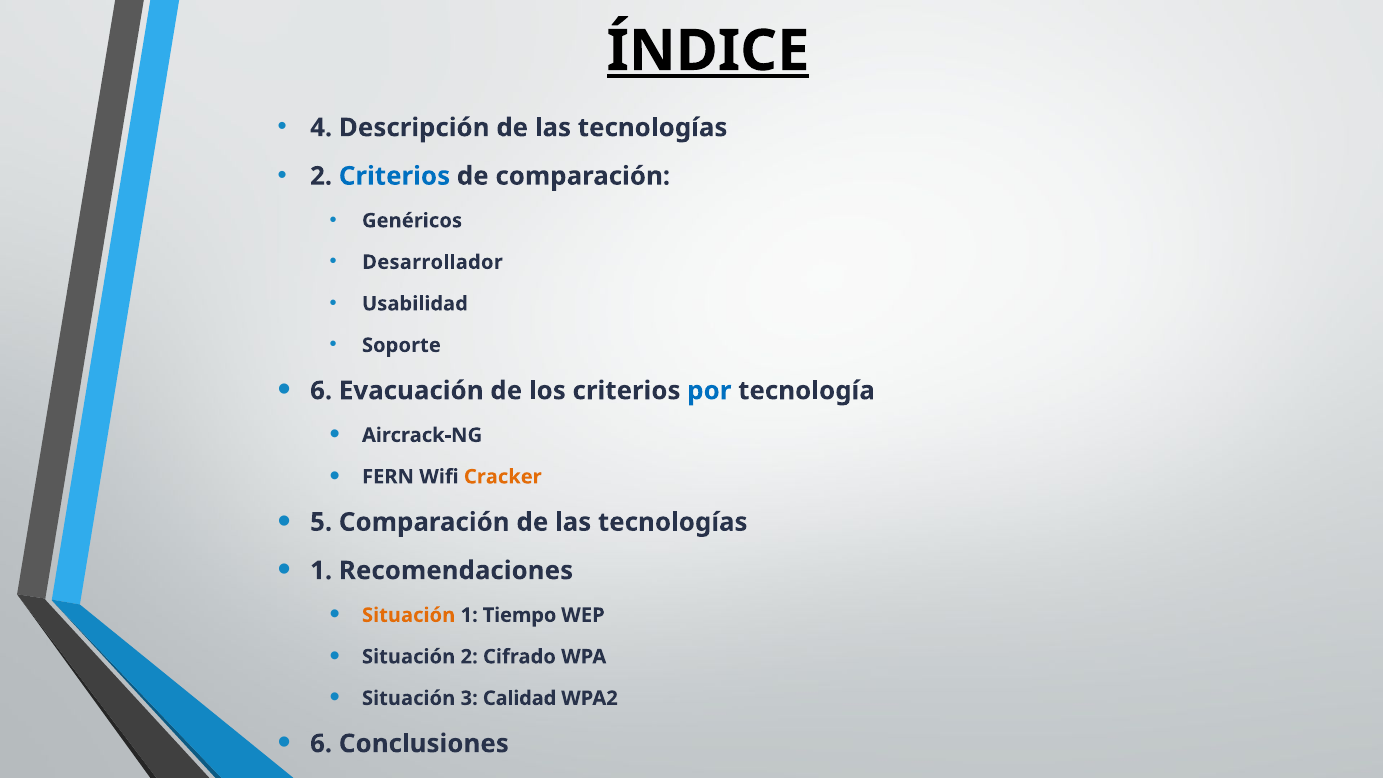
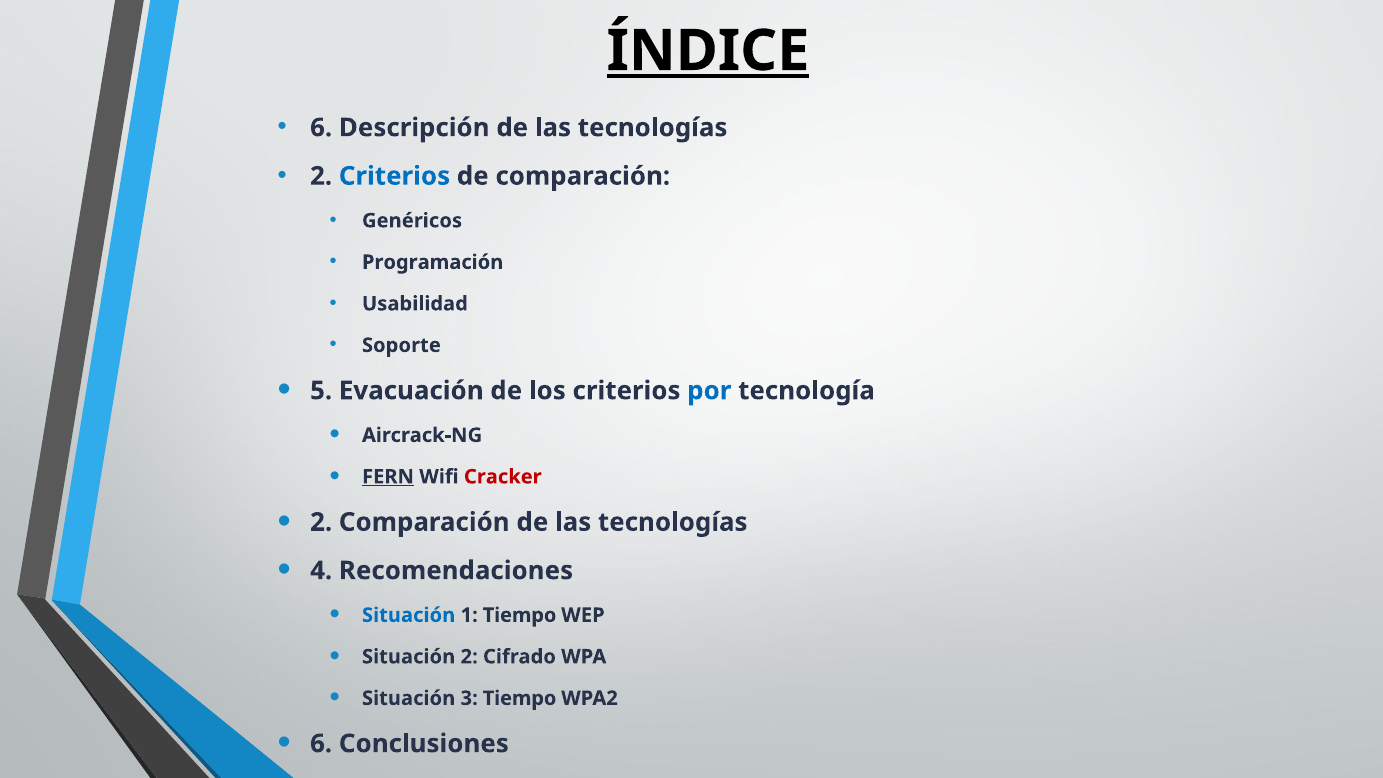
4: 4 -> 6 (321, 128)
Desarrollador: Desarrollador -> Programación (433, 262)
6: 6 -> 5 (321, 391)
FERN underline: none -> present (388, 477)
Cracker colour: orange -> red (503, 477)
5: 5 -> 2 (321, 522)
1: 1 -> 4 (321, 571)
Situación colour: orange -> blue (409, 615)
3 Calidad: Calidad -> Tiempo (520, 698)
